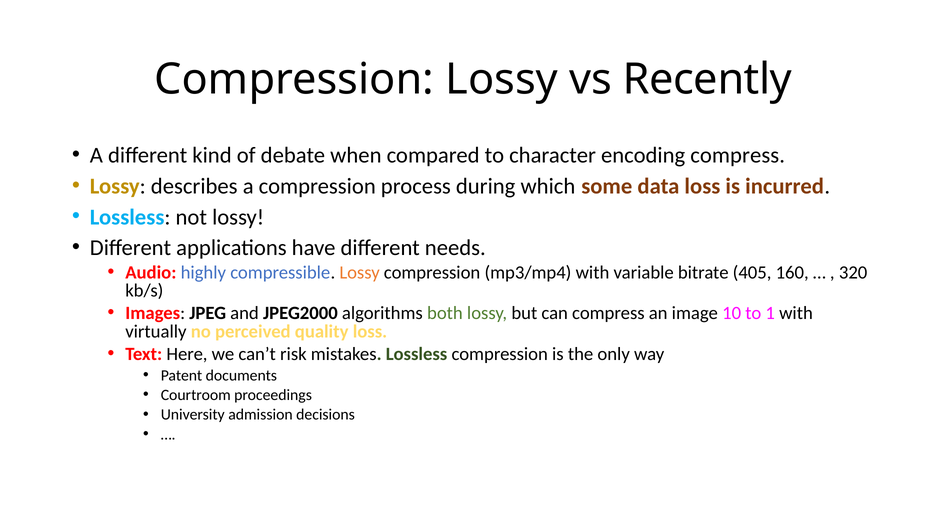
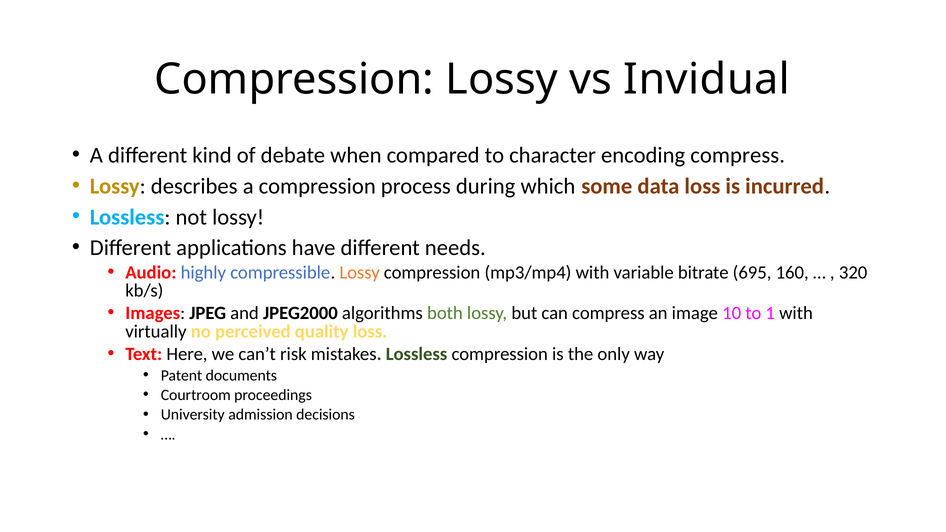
Recently: Recently -> Invidual (707, 79)
405: 405 -> 695 (752, 273)
